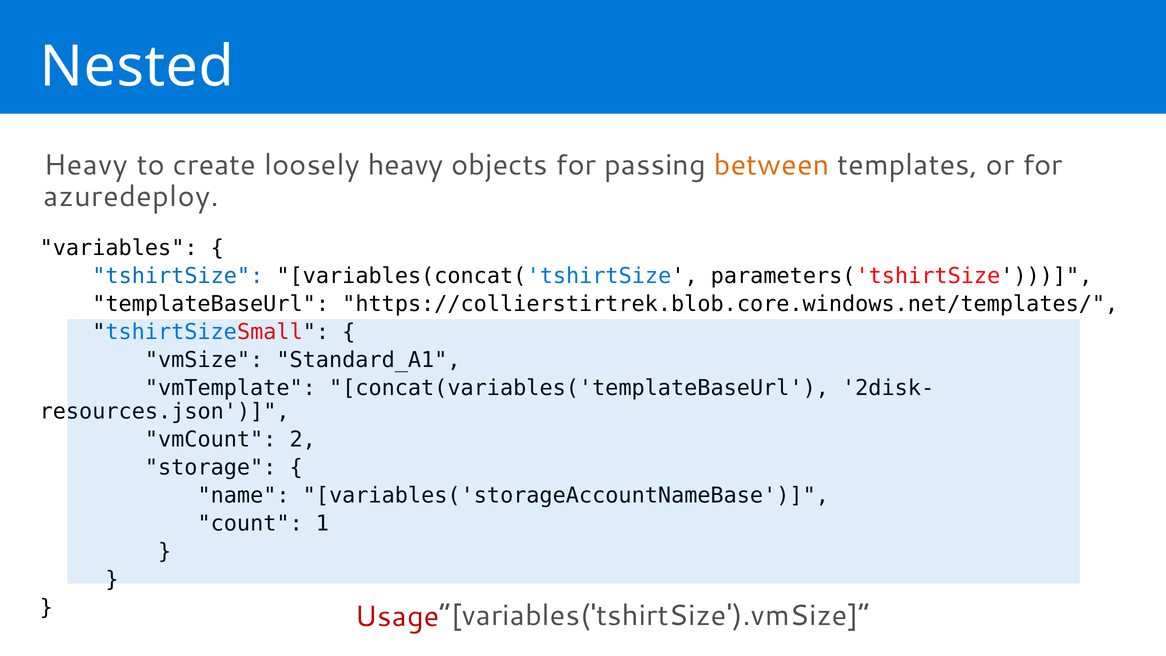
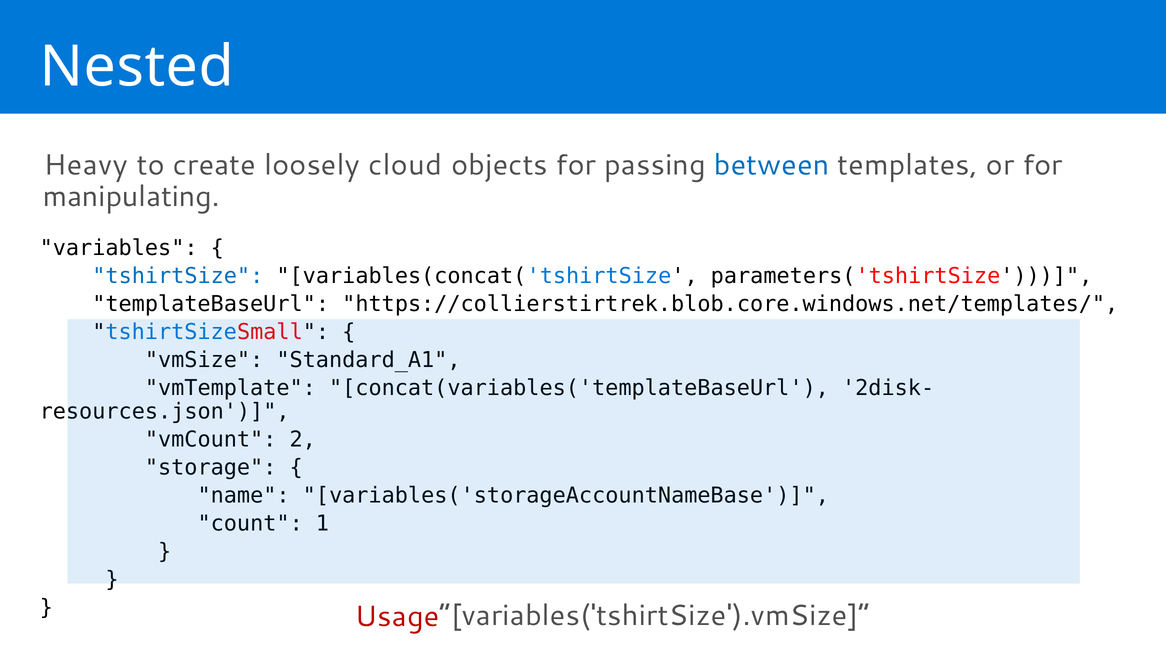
loosely heavy: heavy -> cloud (405, 165)
between colour: orange -> blue (772, 165)
azuredeploy: azuredeploy -> manipulating (131, 197)
